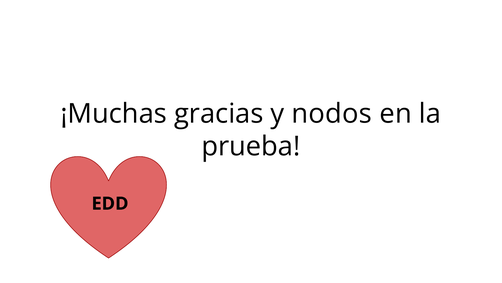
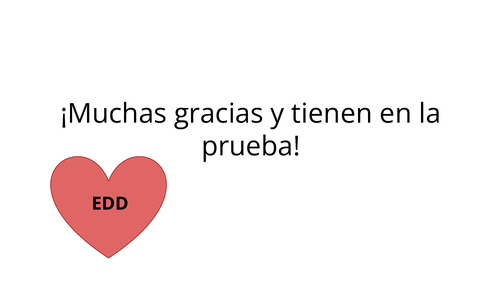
nodos: nodos -> tienen (332, 113)
